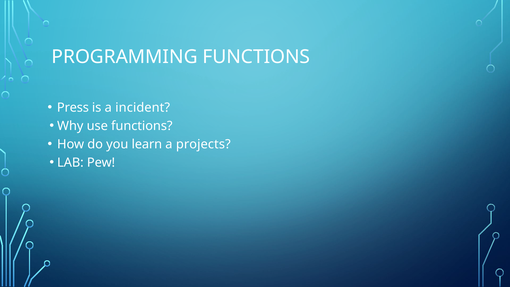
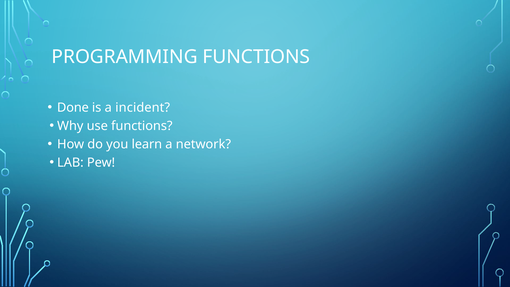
Press: Press -> Done (73, 108)
projects: projects -> network (203, 144)
